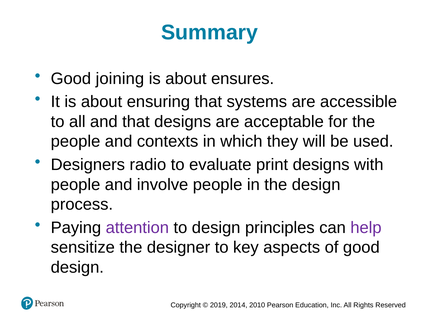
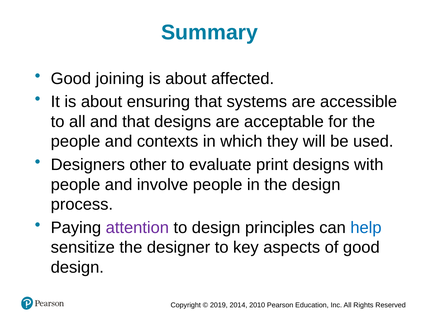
ensures: ensures -> affected (243, 79)
radio: radio -> other (148, 165)
help colour: purple -> blue (366, 227)
